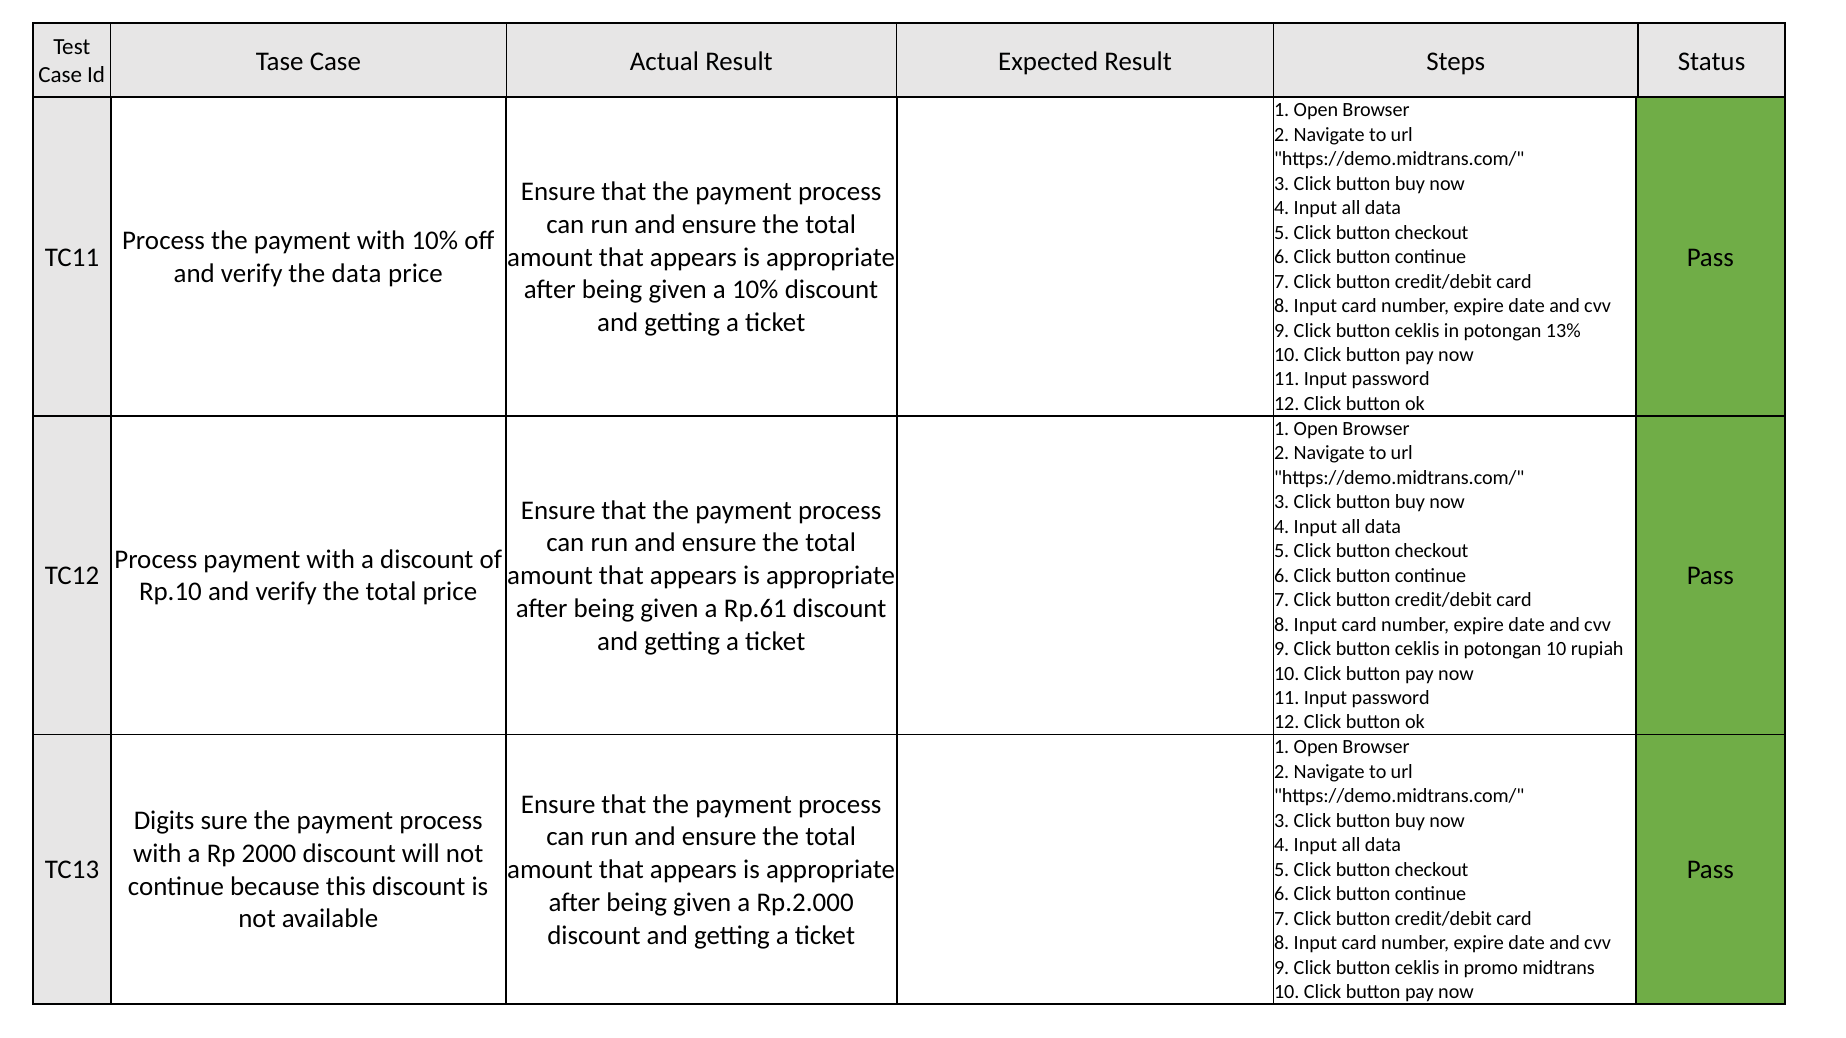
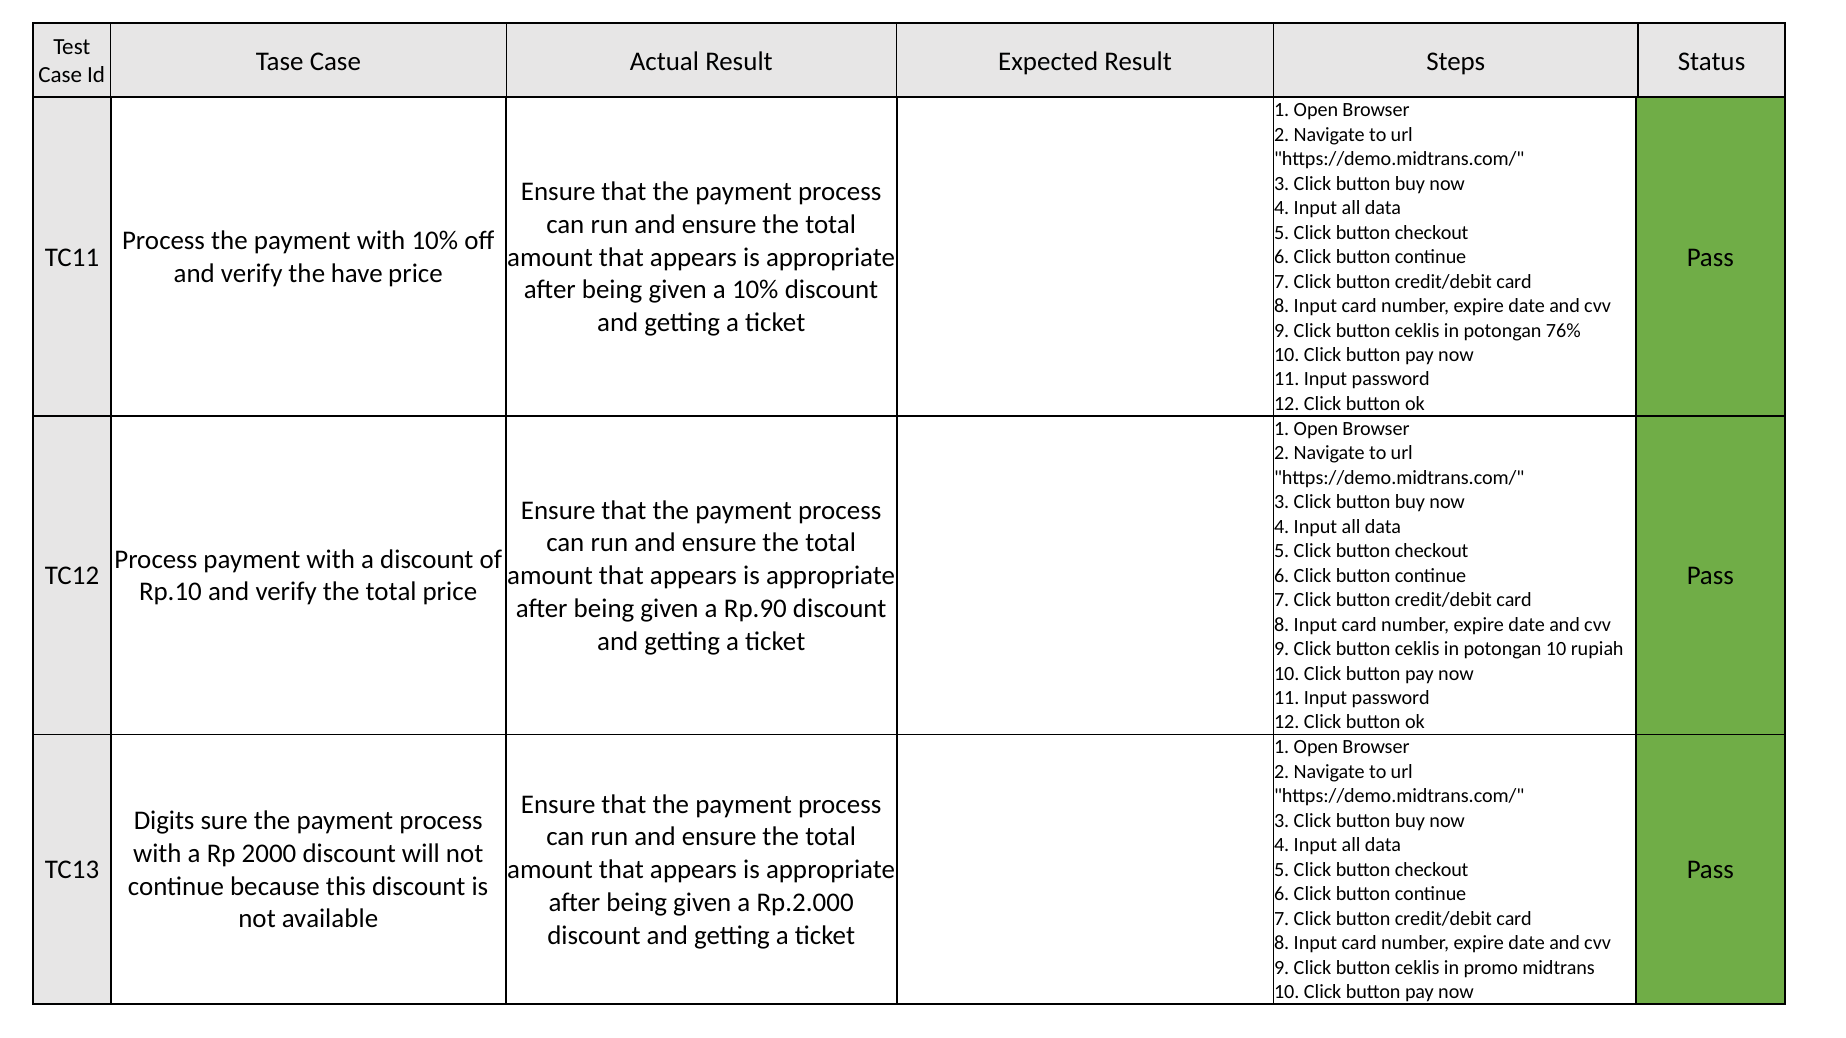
the data: data -> have (357, 274)
13%: 13% -> 76% (1563, 331)
Rp.61: Rp.61 -> Rp.90 (755, 609)
